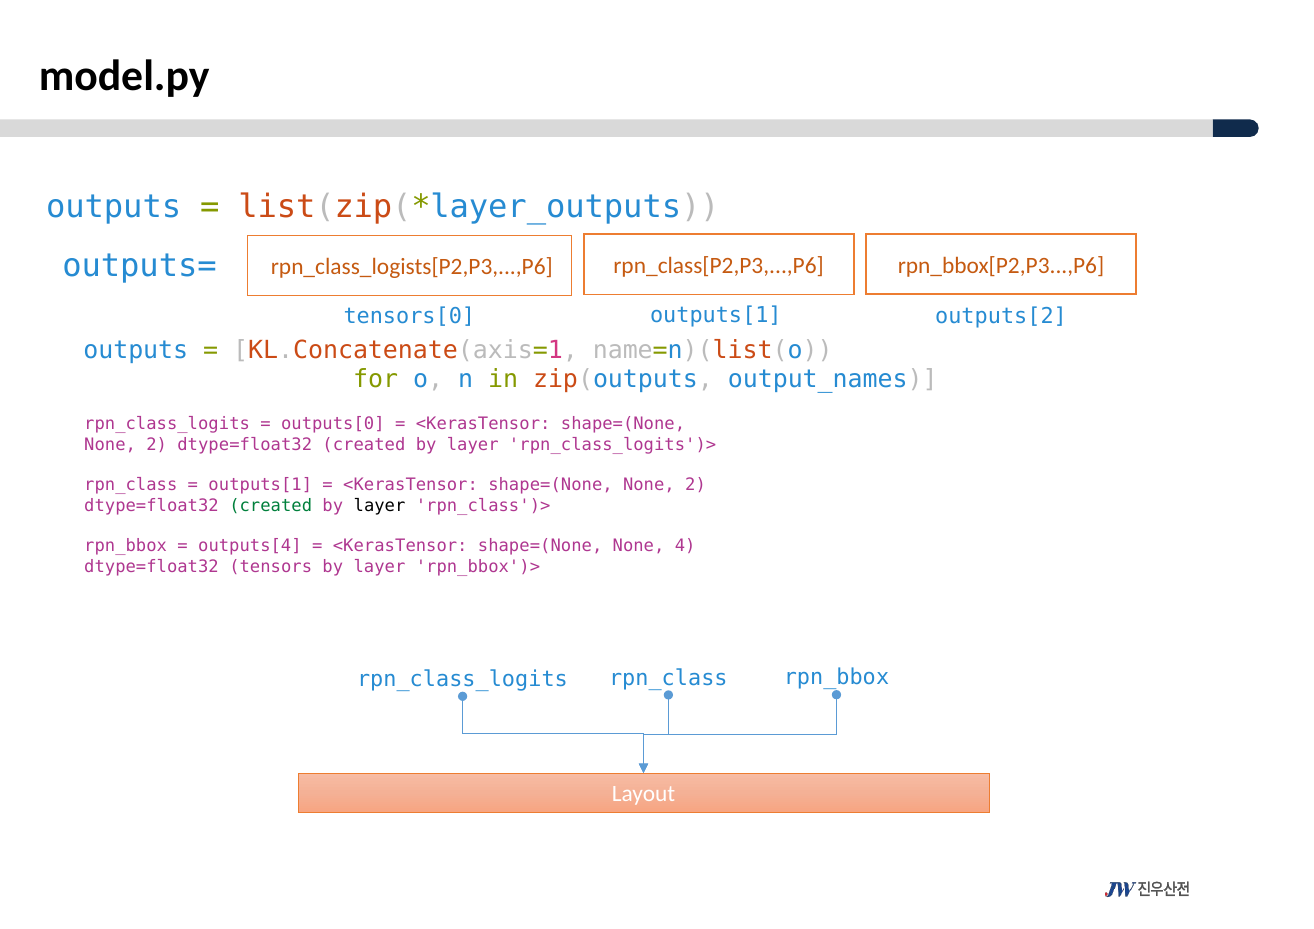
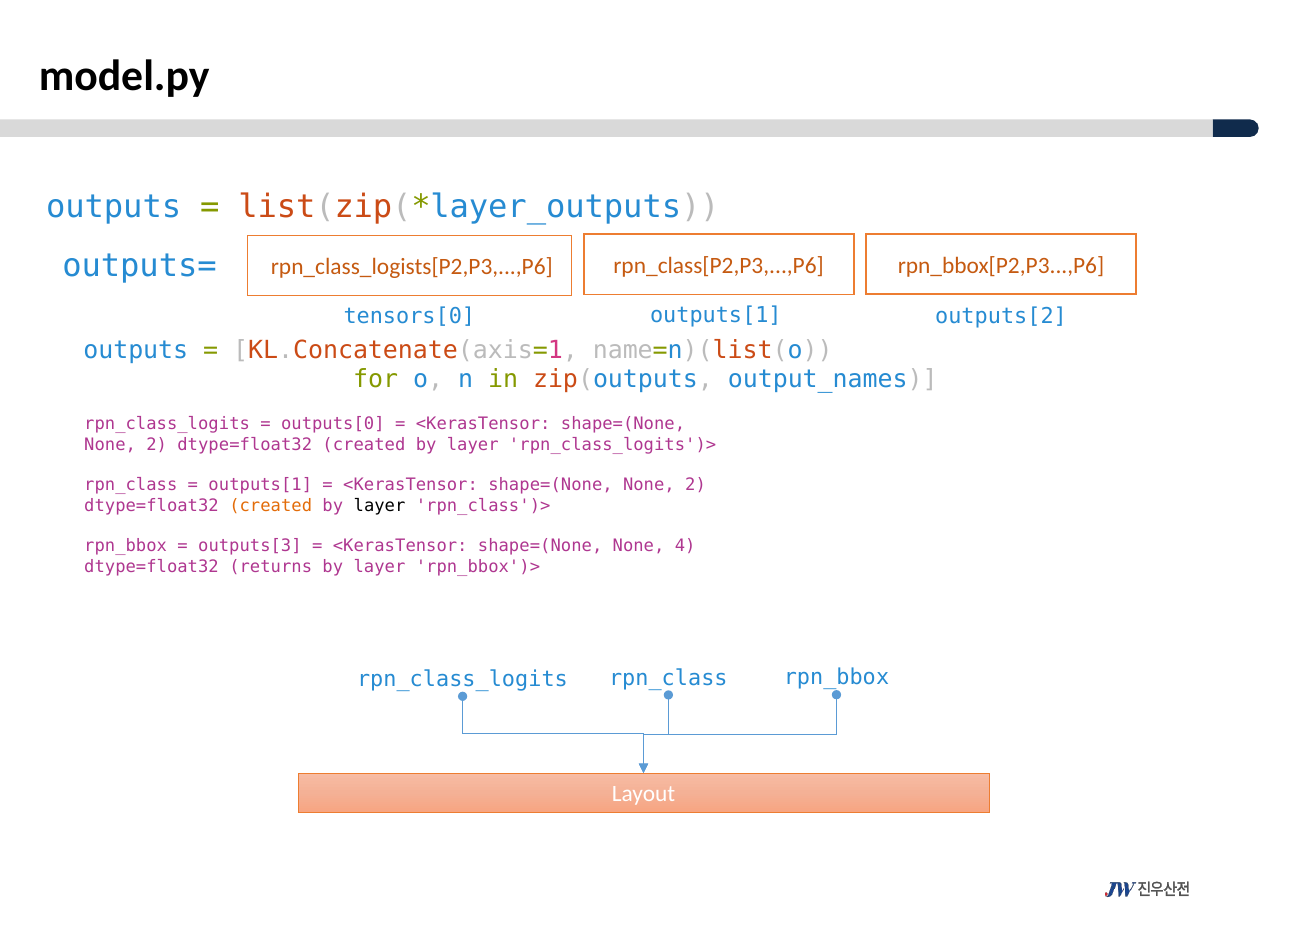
created colour: green -> orange (271, 506)
outputs[4: outputs[4 -> outputs[3 (250, 546)
tensors: tensors -> returns (271, 566)
